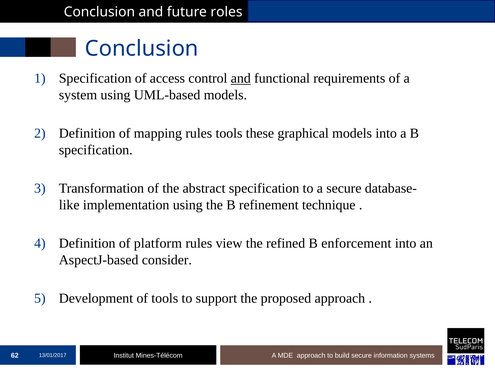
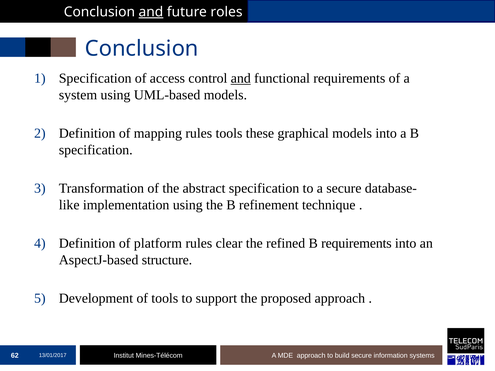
and underline: none -> present (151, 12)
view: view -> clear (229, 243)
B enforcement: enforcement -> requirements (356, 243)
consider: consider -> structure (167, 260)
